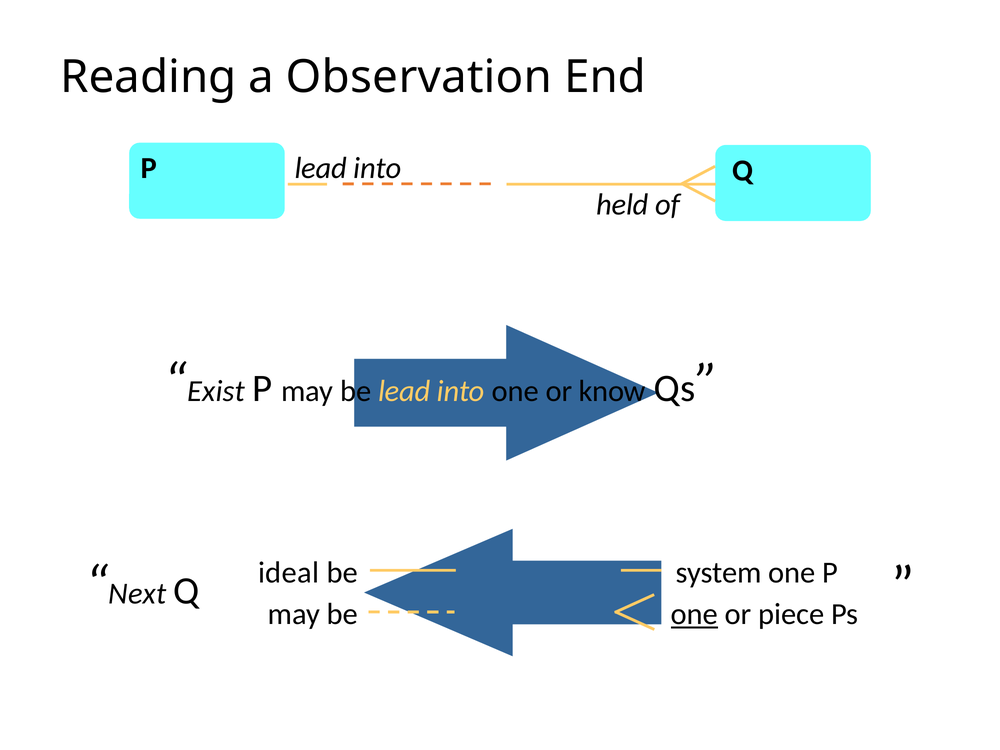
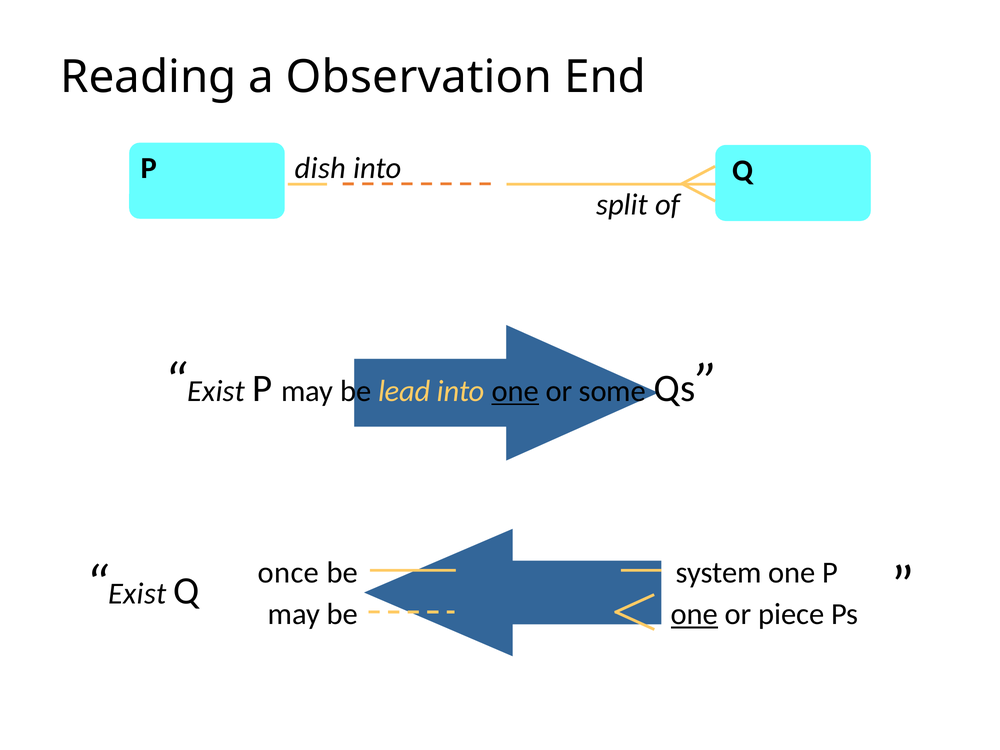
P lead: lead -> dish (320, 168)
held: held -> split (622, 205)
one underline: none -> present (515, 391)
know: know -> some (612, 391)
ideal: ideal -> once (289, 573)
Next: Next -> Exist (137, 594)
